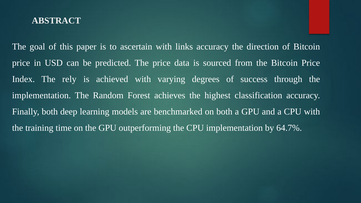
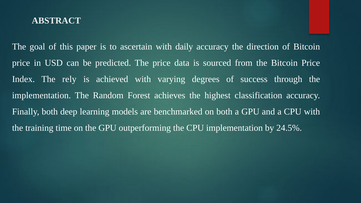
links: links -> daily (184, 47)
64.7%: 64.7% -> 24.5% (289, 128)
